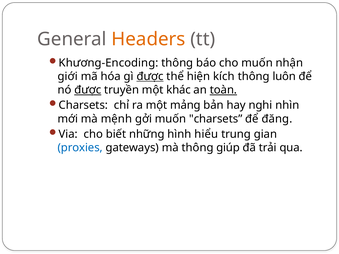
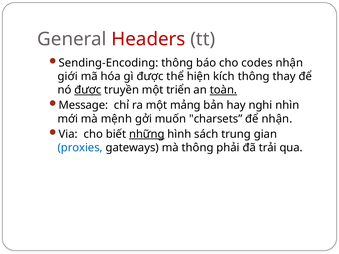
Headers colour: orange -> red (148, 39)
Khương-Encoding: Khương-Encoding -> Sending-Encoding (109, 63)
cho muốn: muốn -> codes (257, 63)
được underline: present -> none (150, 76)
luôn: luôn -> thay (284, 76)
khác: khác -> triển (179, 90)
Charsets: Charsets -> Message (83, 105)
để đăng: đăng -> nhận (277, 119)
những underline: none -> present (147, 134)
hiểu: hiểu -> sách (206, 134)
giúp: giúp -> phải (228, 148)
